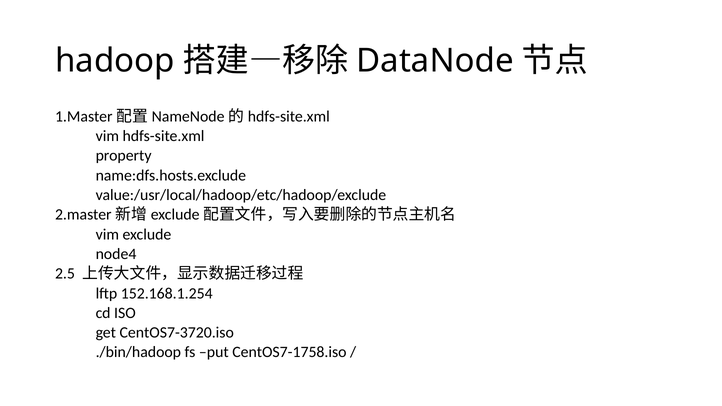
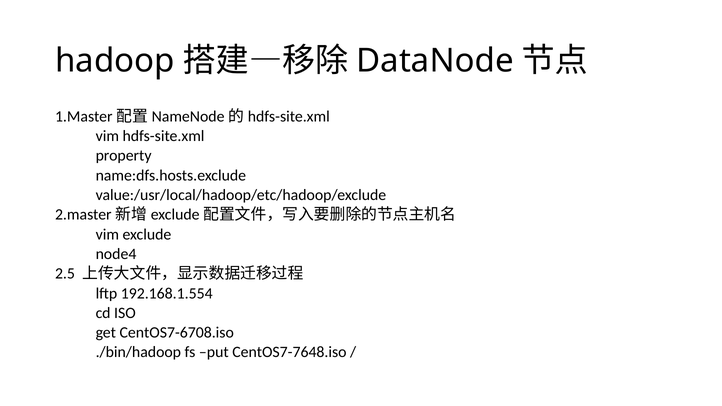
152.168.1.254: 152.168.1.254 -> 192.168.1.554 (167, 293)
CentOS7-3720.iso: CentOS7-3720.iso -> CentOS7-6708.iso (177, 333)
CentOS7-1758.iso: CentOS7-1758.iso -> CentOS7-7648.iso (289, 352)
